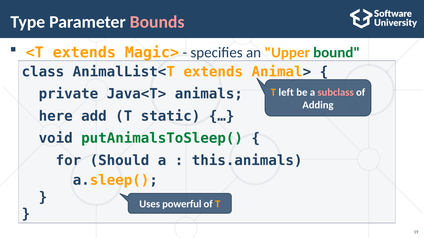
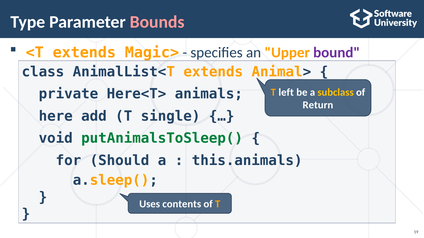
bound colour: green -> purple (337, 53)
Java<T>: Java<T> -> Here<T> (137, 94)
subclass colour: pink -> yellow (336, 92)
Adding: Adding -> Return (318, 105)
static: static -> single (171, 116)
powerful: powerful -> contents (182, 204)
